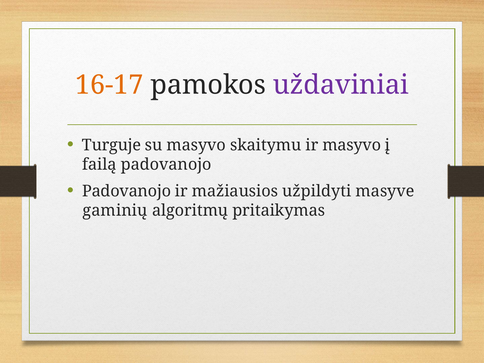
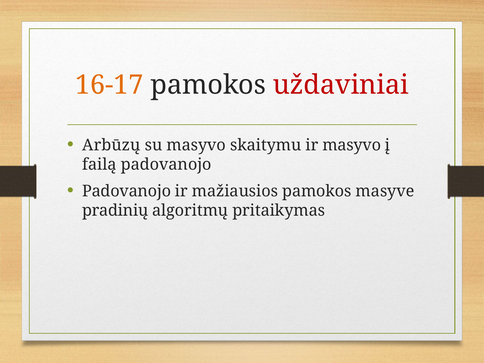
uždaviniai colour: purple -> red (341, 85)
Turguje: Turguje -> Arbūzų (111, 145)
mažiausios užpildyti: užpildyti -> pamokos (317, 191)
gaminių: gaminių -> pradinių (115, 210)
